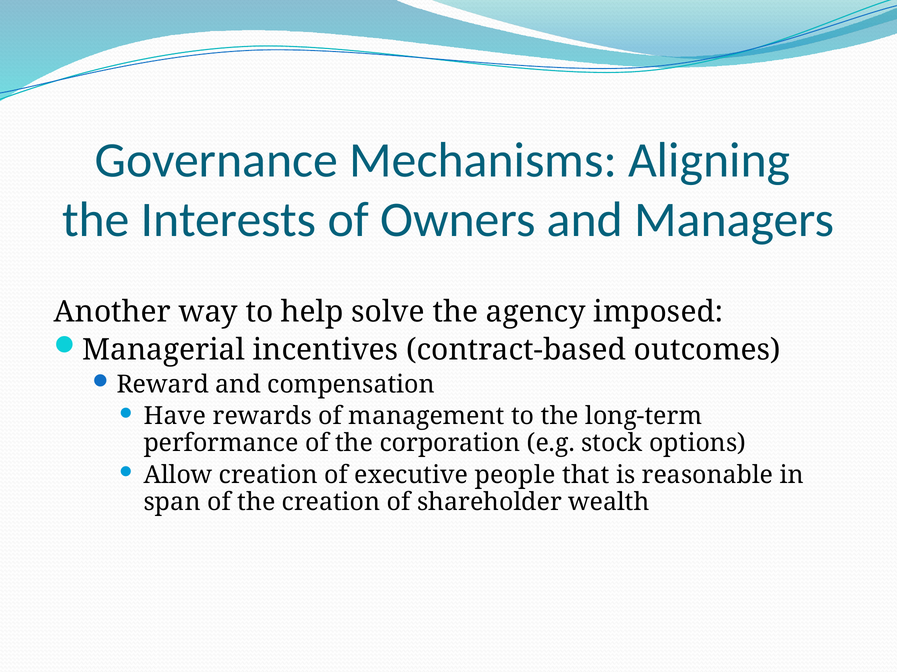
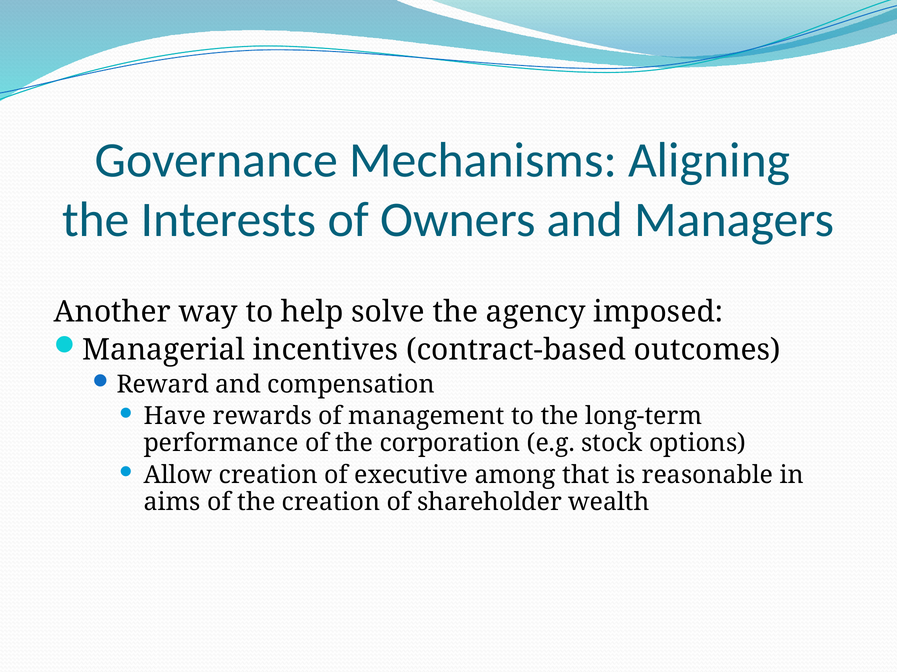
people: people -> among (515, 476)
span: span -> aims (172, 502)
